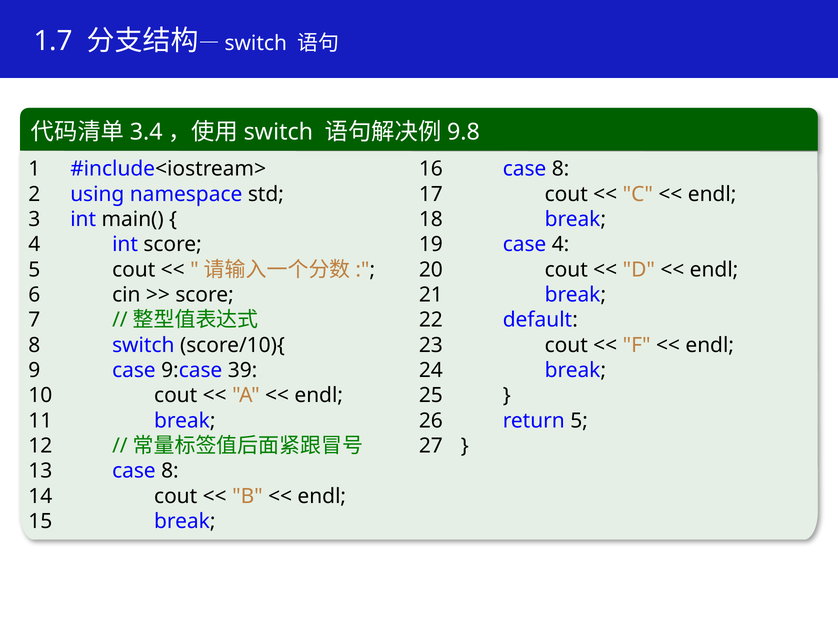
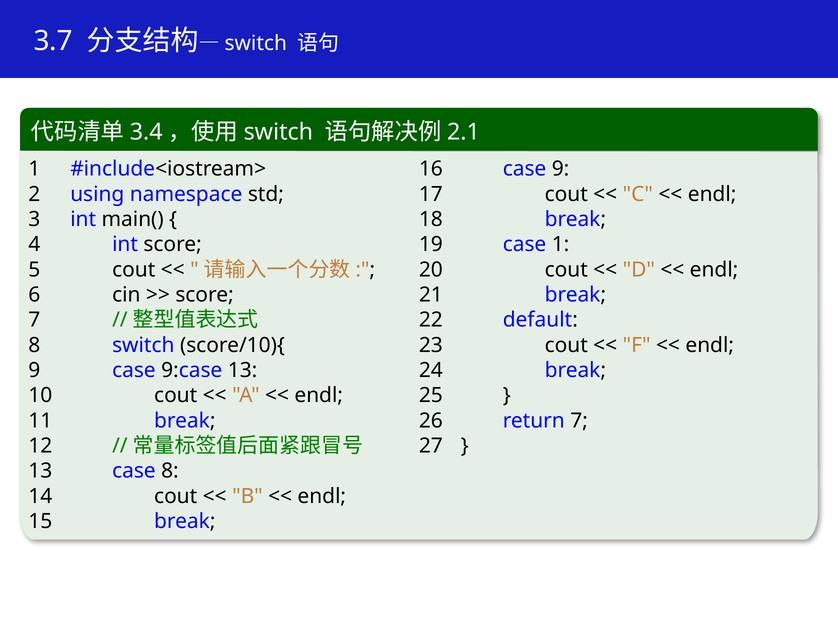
1.7: 1.7 -> 3.7 (53, 41)
9.8: 9.8 -> 2.1 (463, 132)
16 case 8: 8 -> 9 (561, 169)
case 4: 4 -> 1 (561, 244)
9:case 39: 39 -> 13 (243, 370)
return 5: 5 -> 7 (579, 420)
